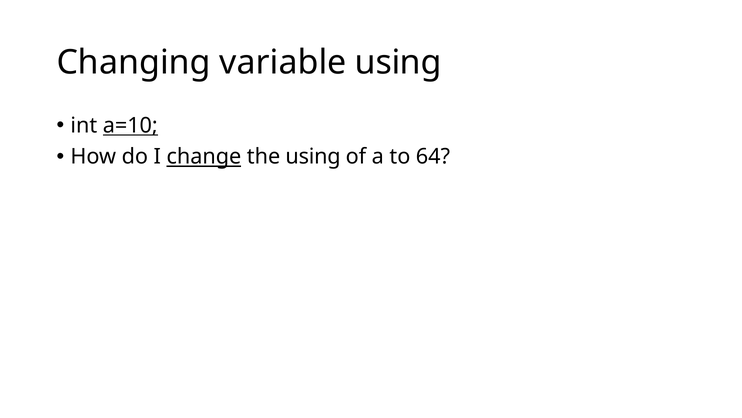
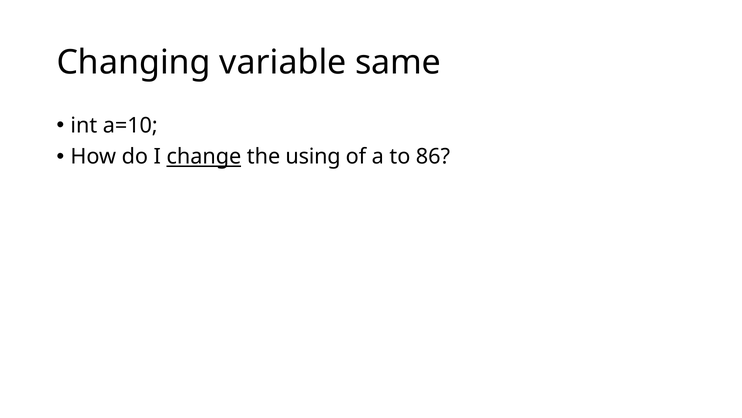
variable using: using -> same (398, 62)
a=10 underline: present -> none (130, 125)
64: 64 -> 86 (433, 157)
